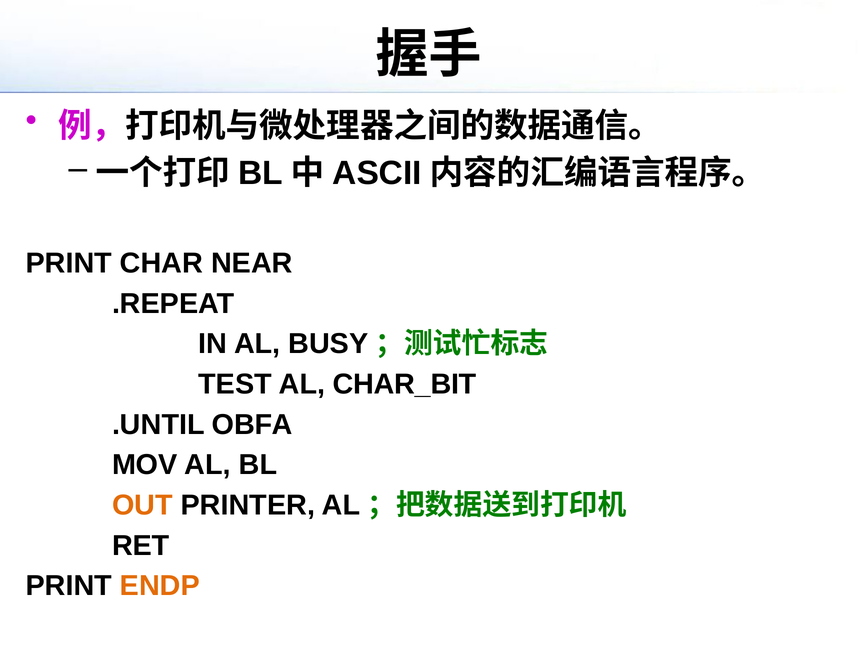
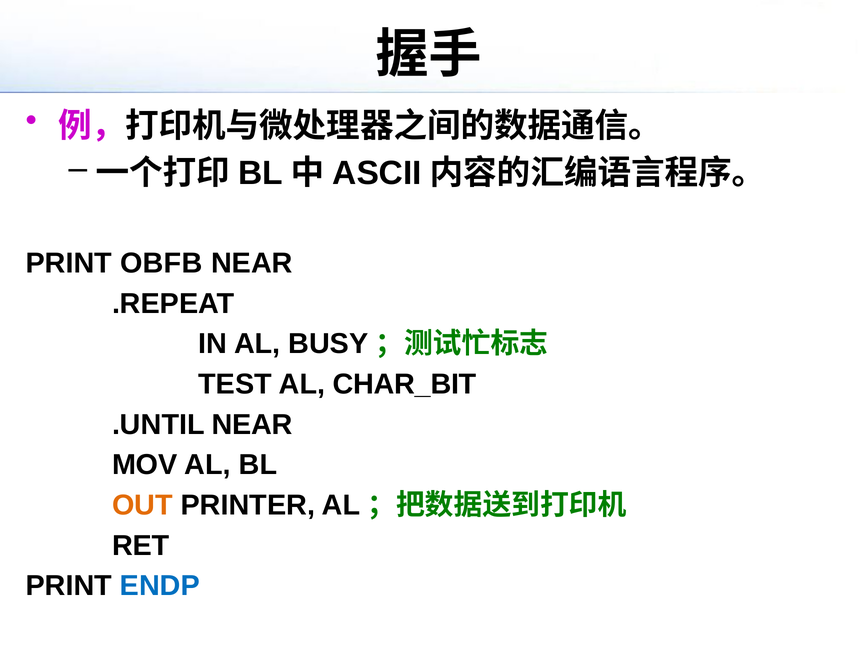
CHAR: CHAR -> OBFB (161, 263)
.UNTIL OBFA: OBFA -> NEAR (252, 425)
ENDP colour: orange -> blue (160, 586)
